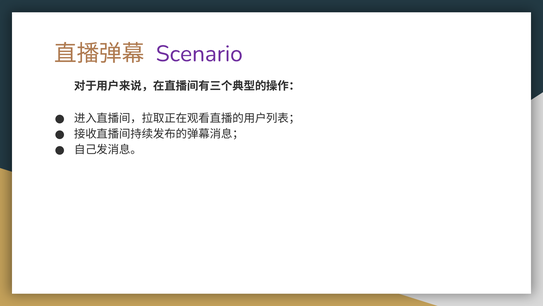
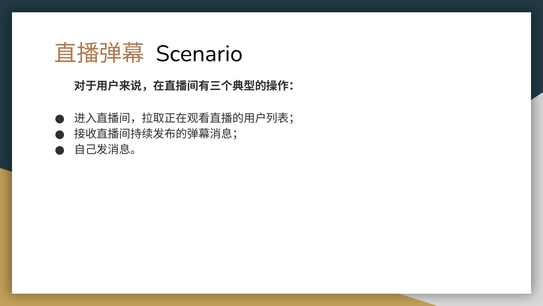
Scenario colour: purple -> black (199, 54)
